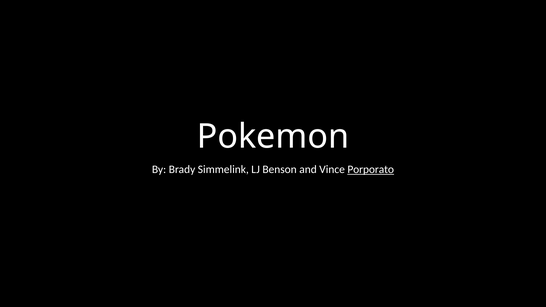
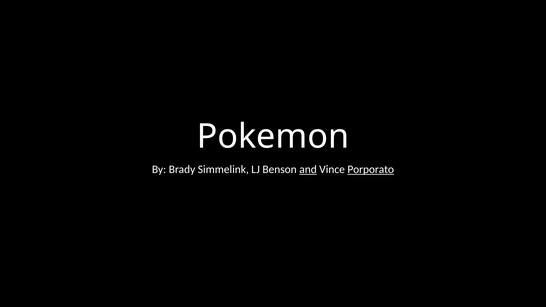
and underline: none -> present (308, 169)
